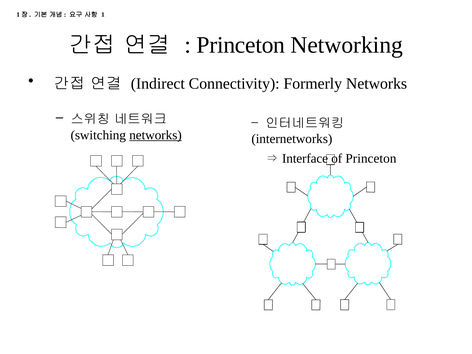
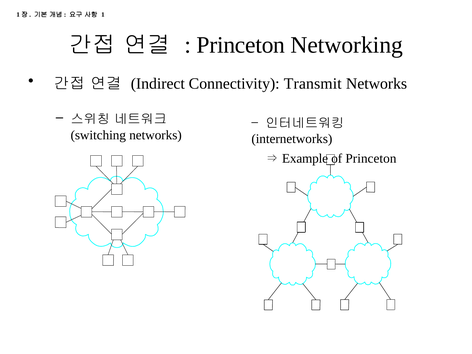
Formerly: Formerly -> Transmit (313, 84)
networks underline: present -> none (156, 135)
Interface: Interface -> Example (305, 158)
